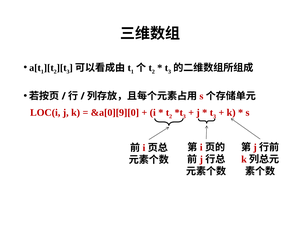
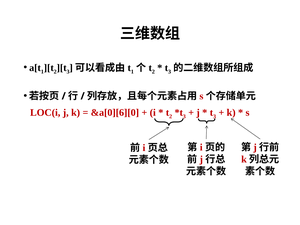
&a[0][9][0: &a[0][9][0 -> &a[0][6][0 (115, 113)
